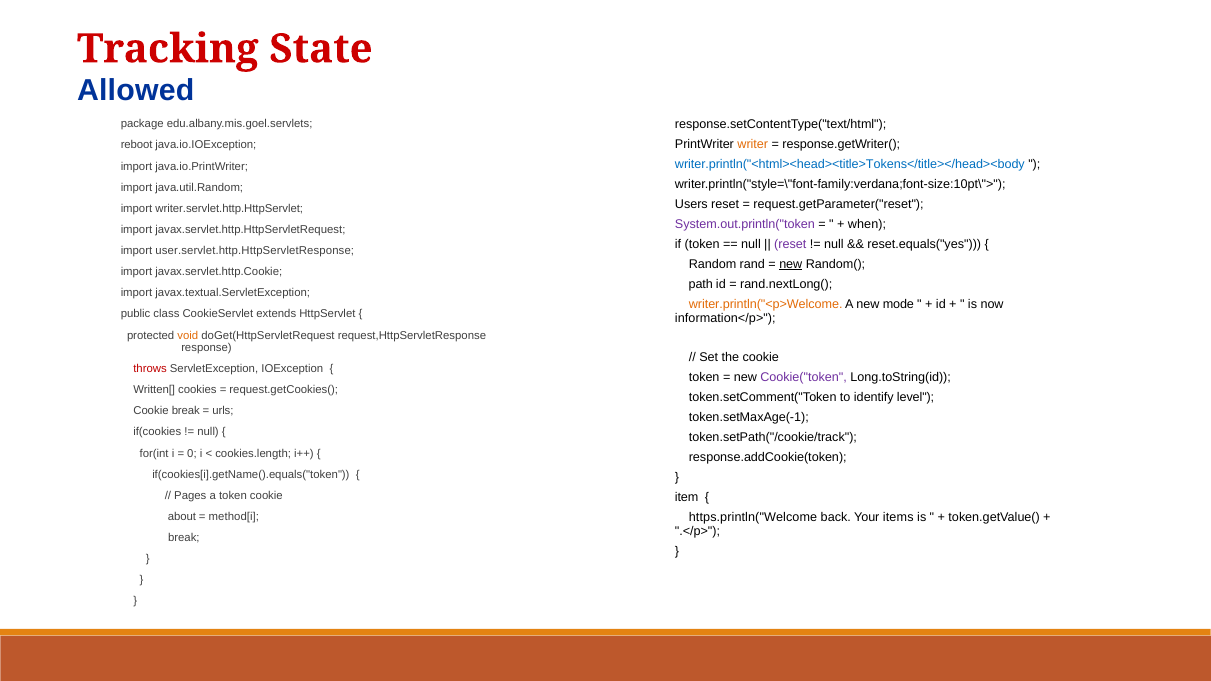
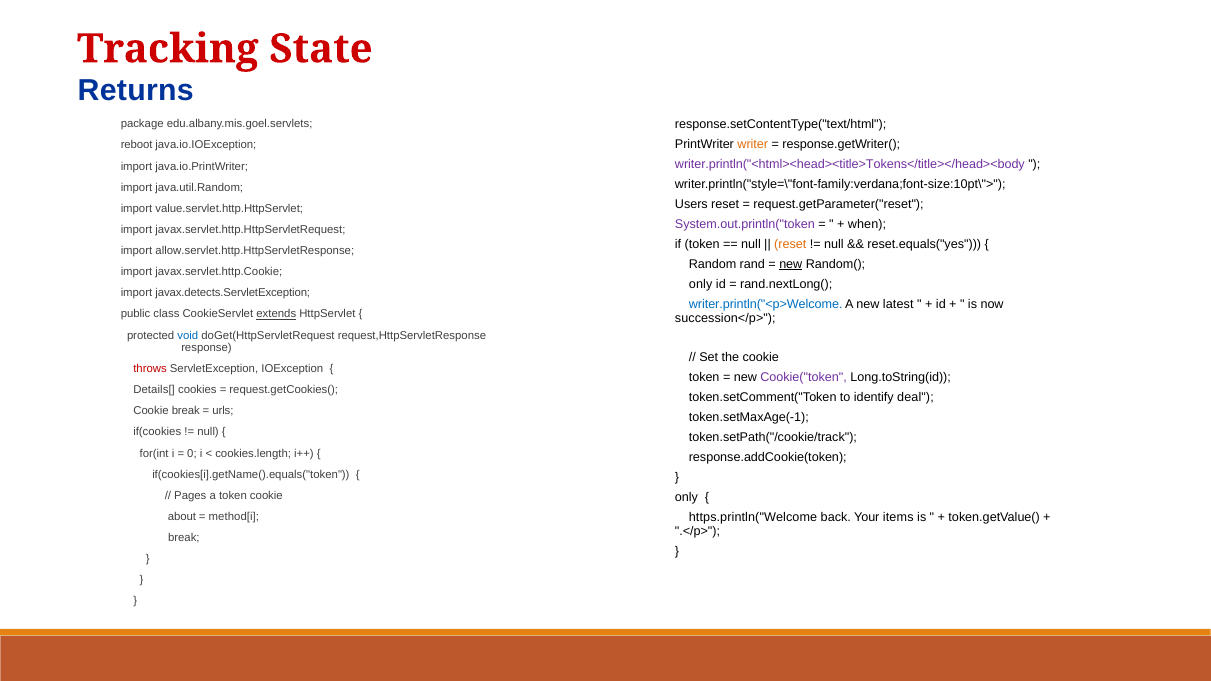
Allowed: Allowed -> Returns (136, 91)
writer.println("<html><head><title>Tokens</title></head><body colour: blue -> purple (850, 165)
writer.servlet.http.HttpServlet: writer.servlet.http.HttpServlet -> value.servlet.http.HttpServlet (229, 209)
reset colour: purple -> orange (790, 244)
user.servlet.http.HttpServletResponse: user.servlet.http.HttpServletResponse -> allow.servlet.http.HttpServletResponse (255, 251)
path: path -> only (701, 284)
javax.textual.ServletException: javax.textual.ServletException -> javax.detects.ServletException (233, 293)
writer.println("<p>Welcome colour: orange -> blue (766, 304)
mode: mode -> latest (898, 304)
extends underline: none -> present (276, 314)
information</p>: information</p> -> succession</p> (725, 318)
void colour: orange -> blue (188, 335)
Written[: Written[ -> Details[ (154, 390)
level: level -> deal (915, 398)
item: item -> only (687, 498)
